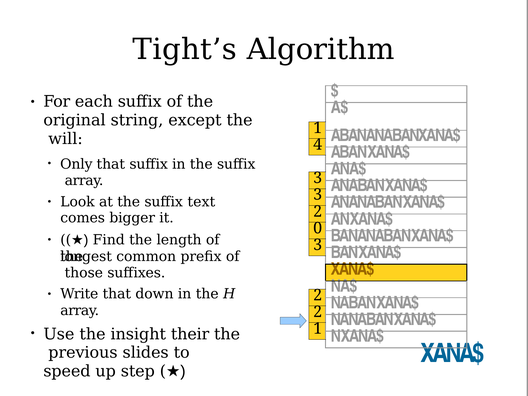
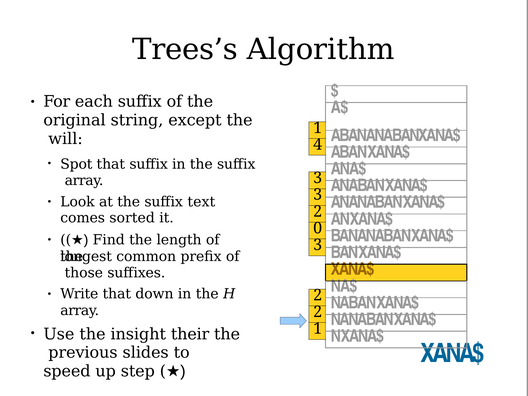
Tight’s: Tight’s -> Trees’s (185, 49)
Only: Only -> Spot (76, 164)
bigger: bigger -> sorted (132, 218)
